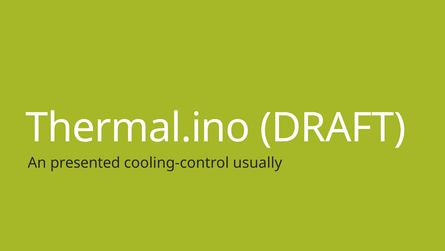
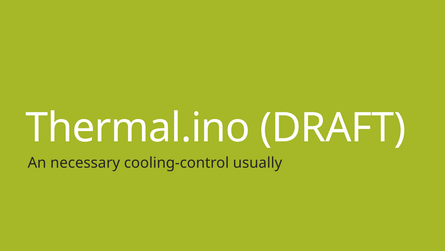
presented: presented -> necessary (85, 162)
